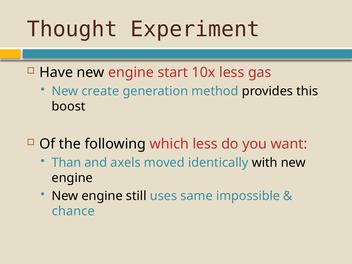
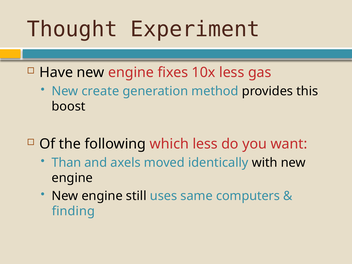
start: start -> fixes (173, 72)
impossible: impossible -> computers (248, 196)
chance: chance -> finding (73, 211)
